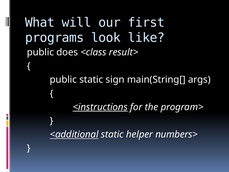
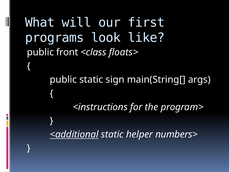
does: does -> front (67, 52)
result>: result> -> floats> (124, 52)
<instructions underline: present -> none (100, 107)
